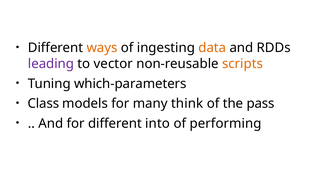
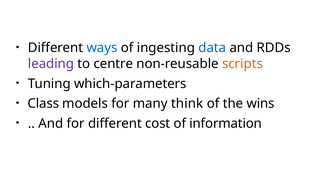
ways colour: orange -> blue (102, 48)
data colour: orange -> blue (212, 48)
vector: vector -> centre (113, 64)
pass: pass -> wins (261, 103)
into: into -> cost (158, 123)
performing: performing -> information (226, 123)
